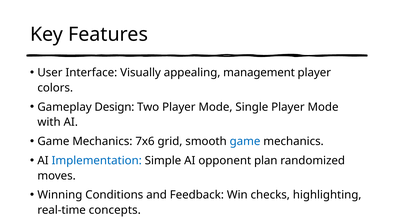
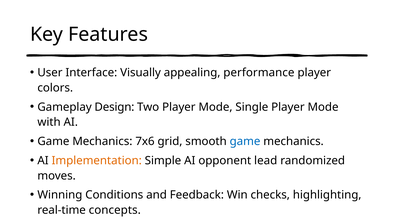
management: management -> performance (259, 73)
Implementation colour: blue -> orange (97, 161)
plan: plan -> lead (266, 161)
